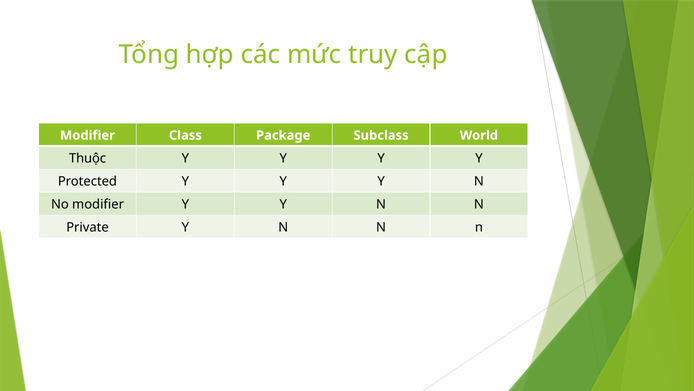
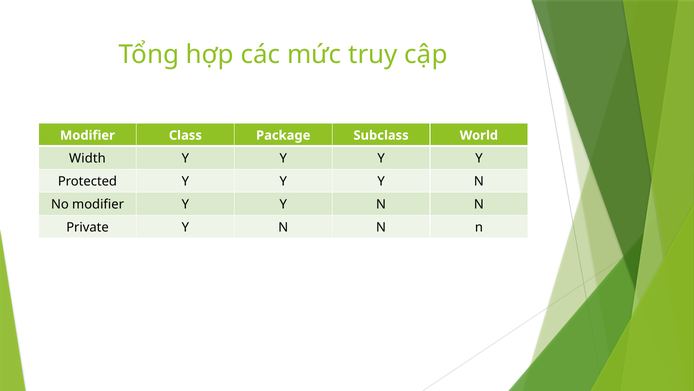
Thuộc: Thuộc -> Width (87, 158)
